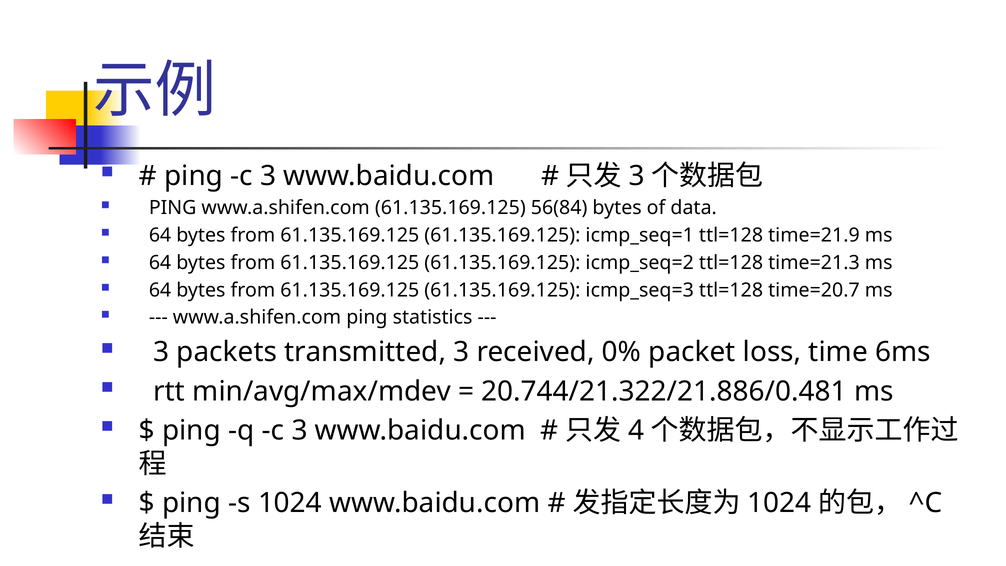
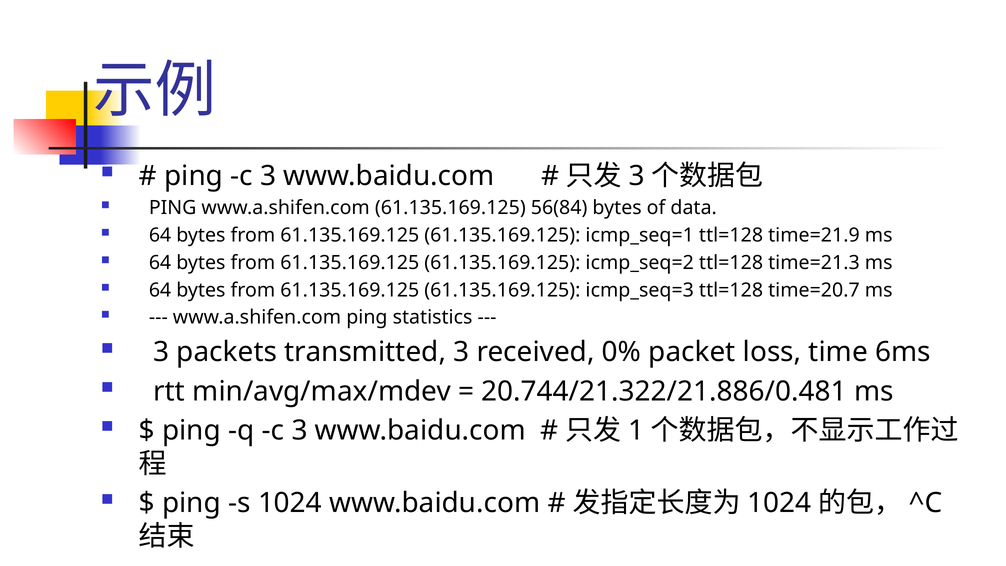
4: 4 -> 1 (636, 430)
